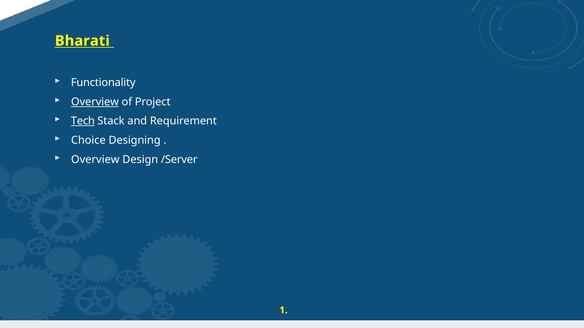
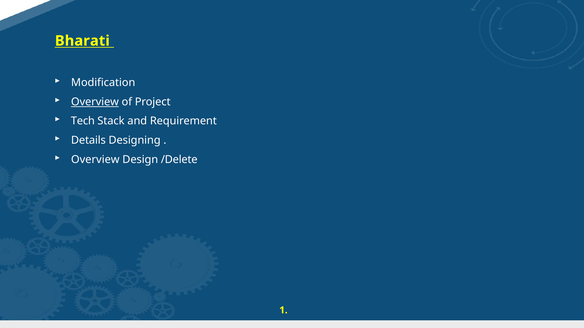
Functionality: Functionality -> Modification (103, 83)
Tech underline: present -> none (83, 121)
Choice: Choice -> Details (88, 140)
/Server: /Server -> /Delete (179, 160)
